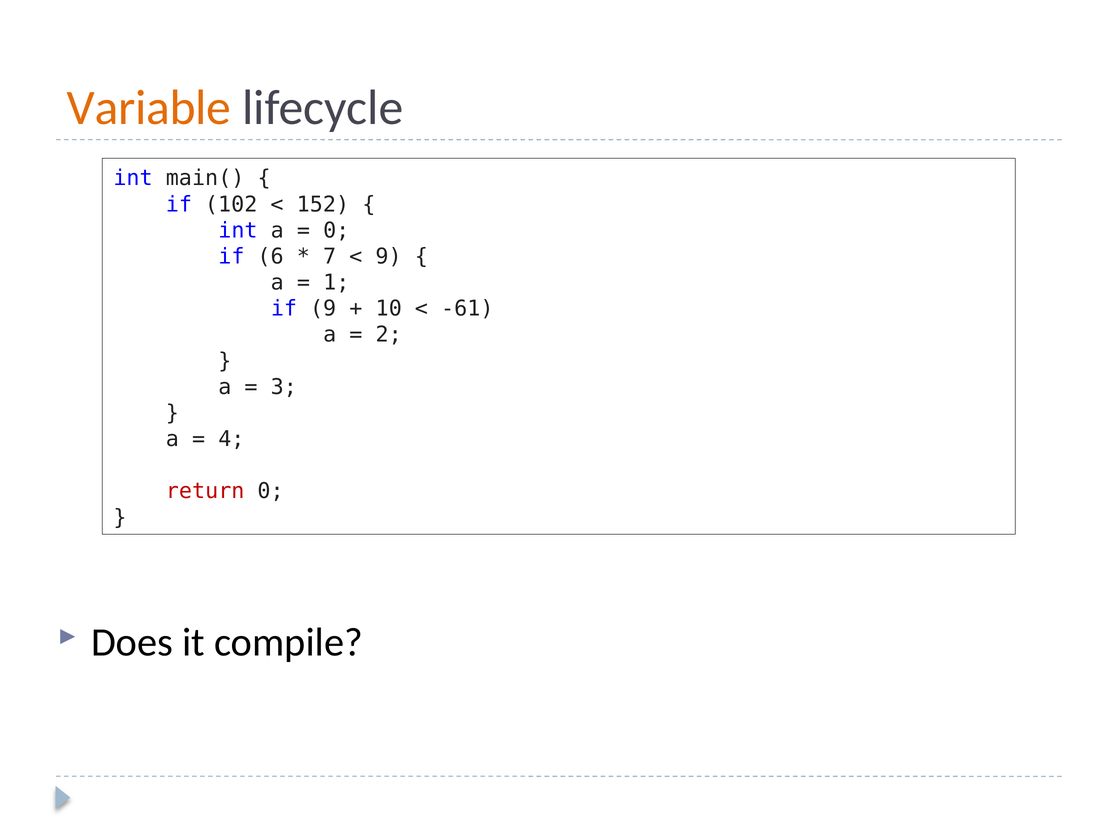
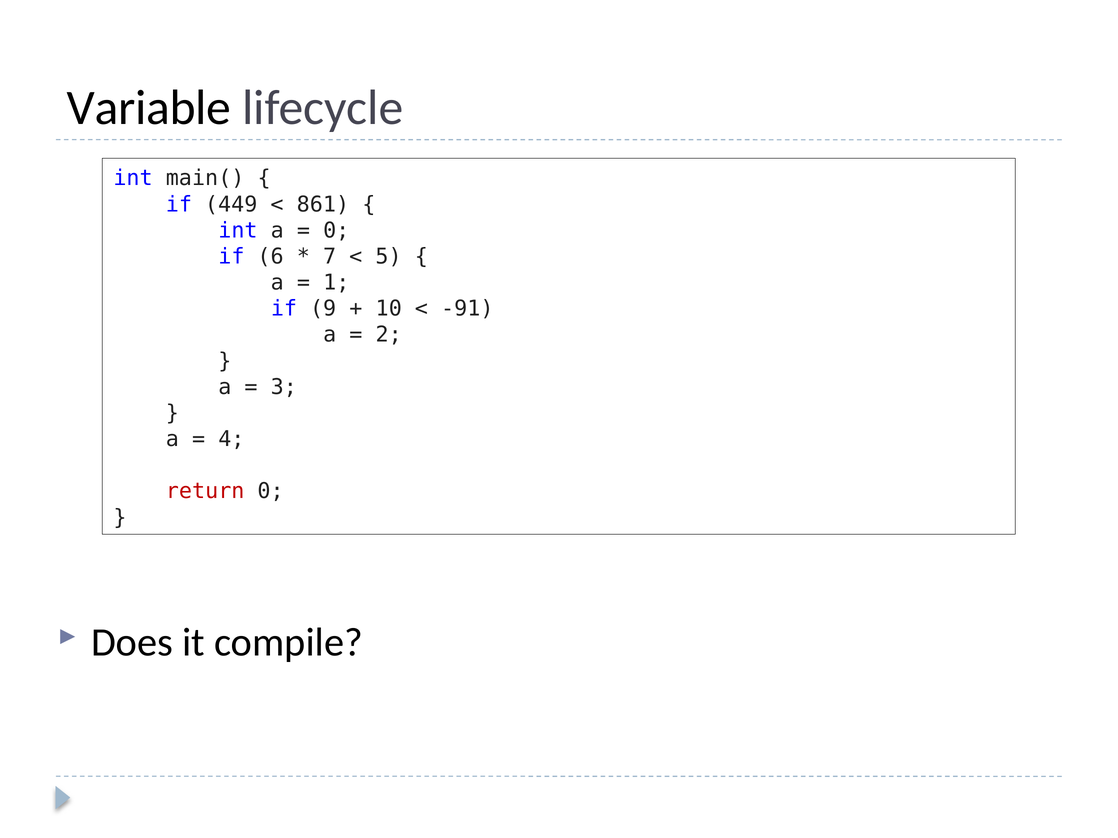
Variable colour: orange -> black (149, 108)
102: 102 -> 449 (231, 204)
152: 152 -> 861 (323, 204)
9: 9 -> 5 (389, 257)
-61: -61 -> -91 (467, 309)
